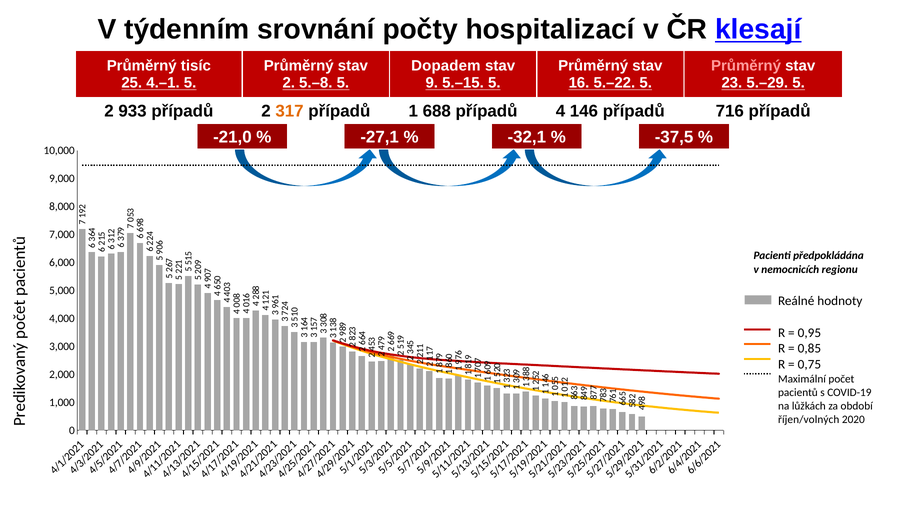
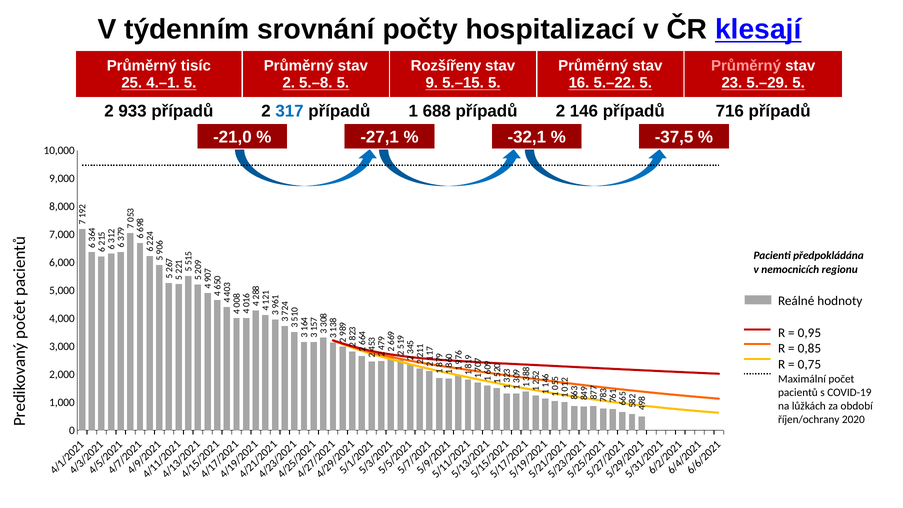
Dopadem: Dopadem -> Rozšířeny (446, 66)
317 colour: orange -> blue (290, 111)
688 případů 4: 4 -> 2 (560, 111)
říjen/volných: říjen/volných -> říjen/ochrany (809, 419)
